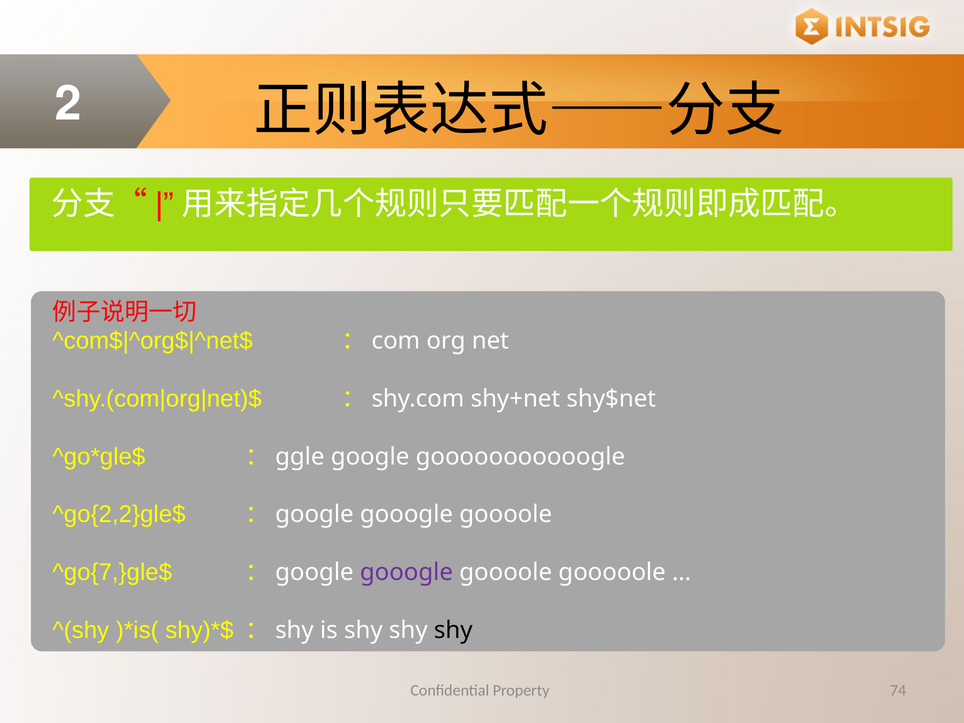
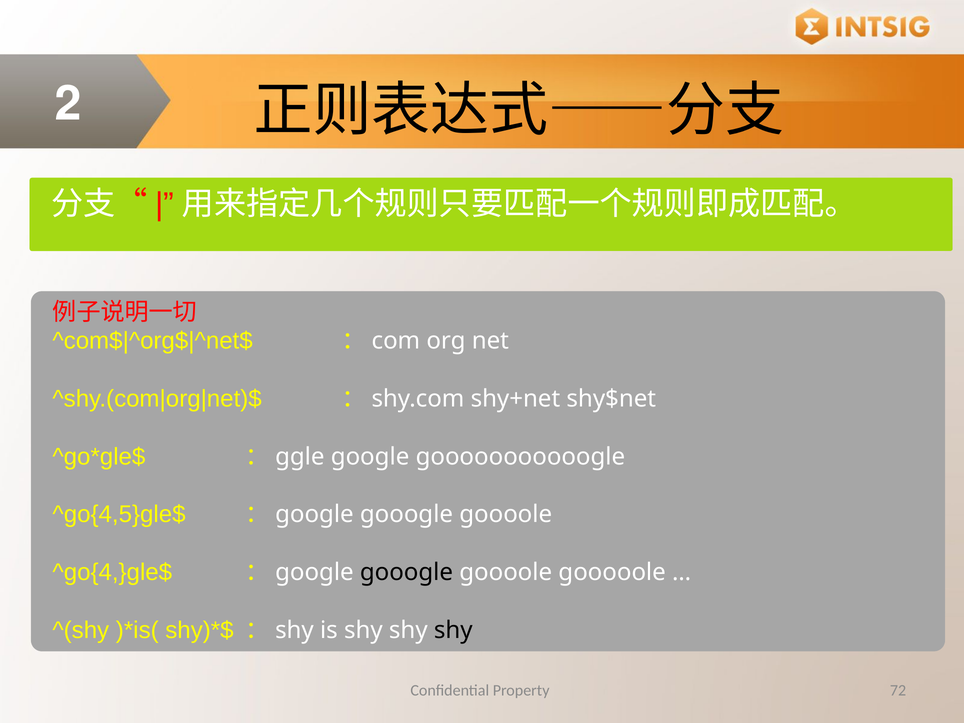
^go{2,2}gle$: ^go{2,2}gle$ -> ^go{4,5}gle$ (119, 515)
^go{7,}gle$: ^go{7,}gle$ -> ^go{4,}gle$ (112, 572)
gooogle colour: purple -> black (406, 572)
74: 74 -> 72 (898, 690)
